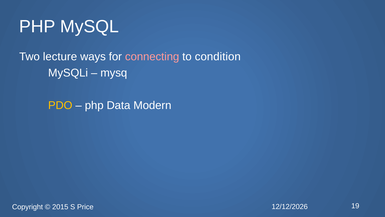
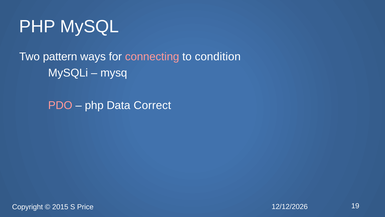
lecture: lecture -> pattern (60, 57)
PDO colour: yellow -> pink (60, 105)
Modern: Modern -> Correct (152, 105)
